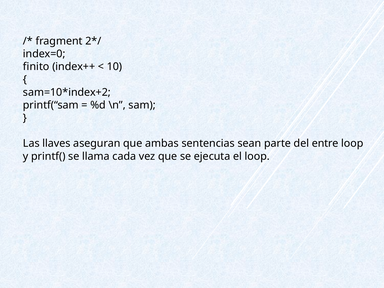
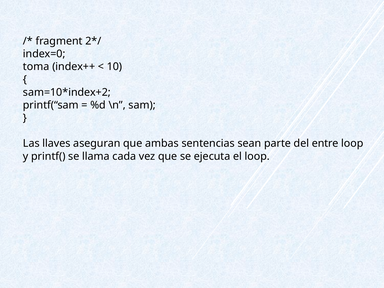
finito: finito -> toma (36, 67)
